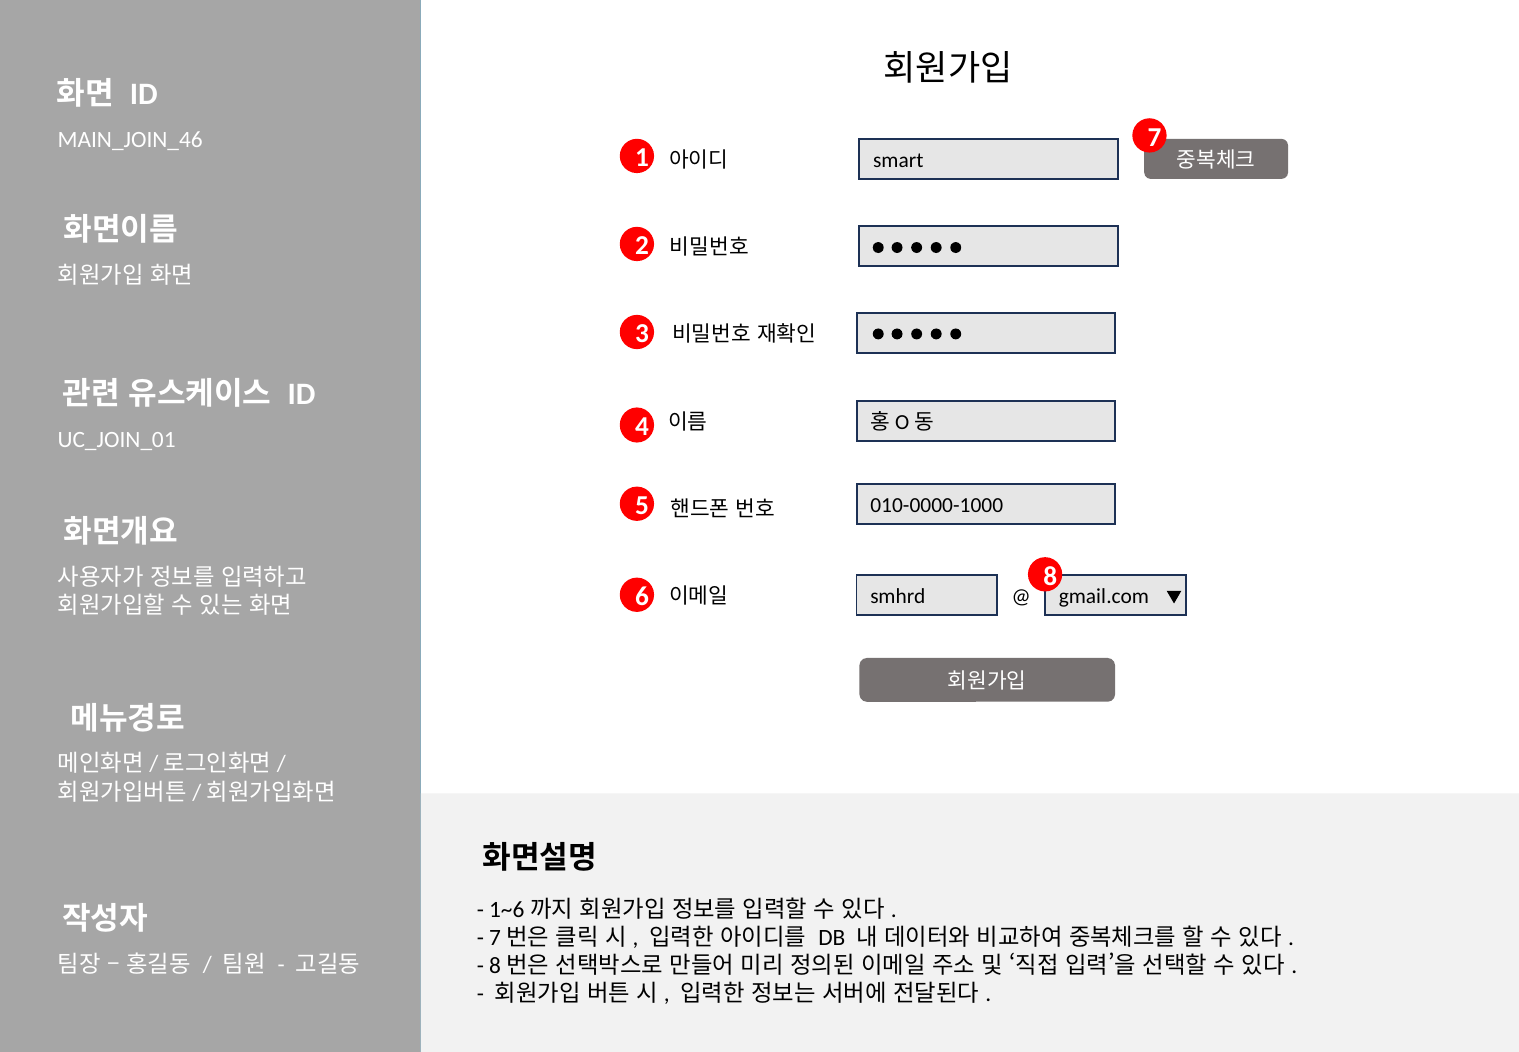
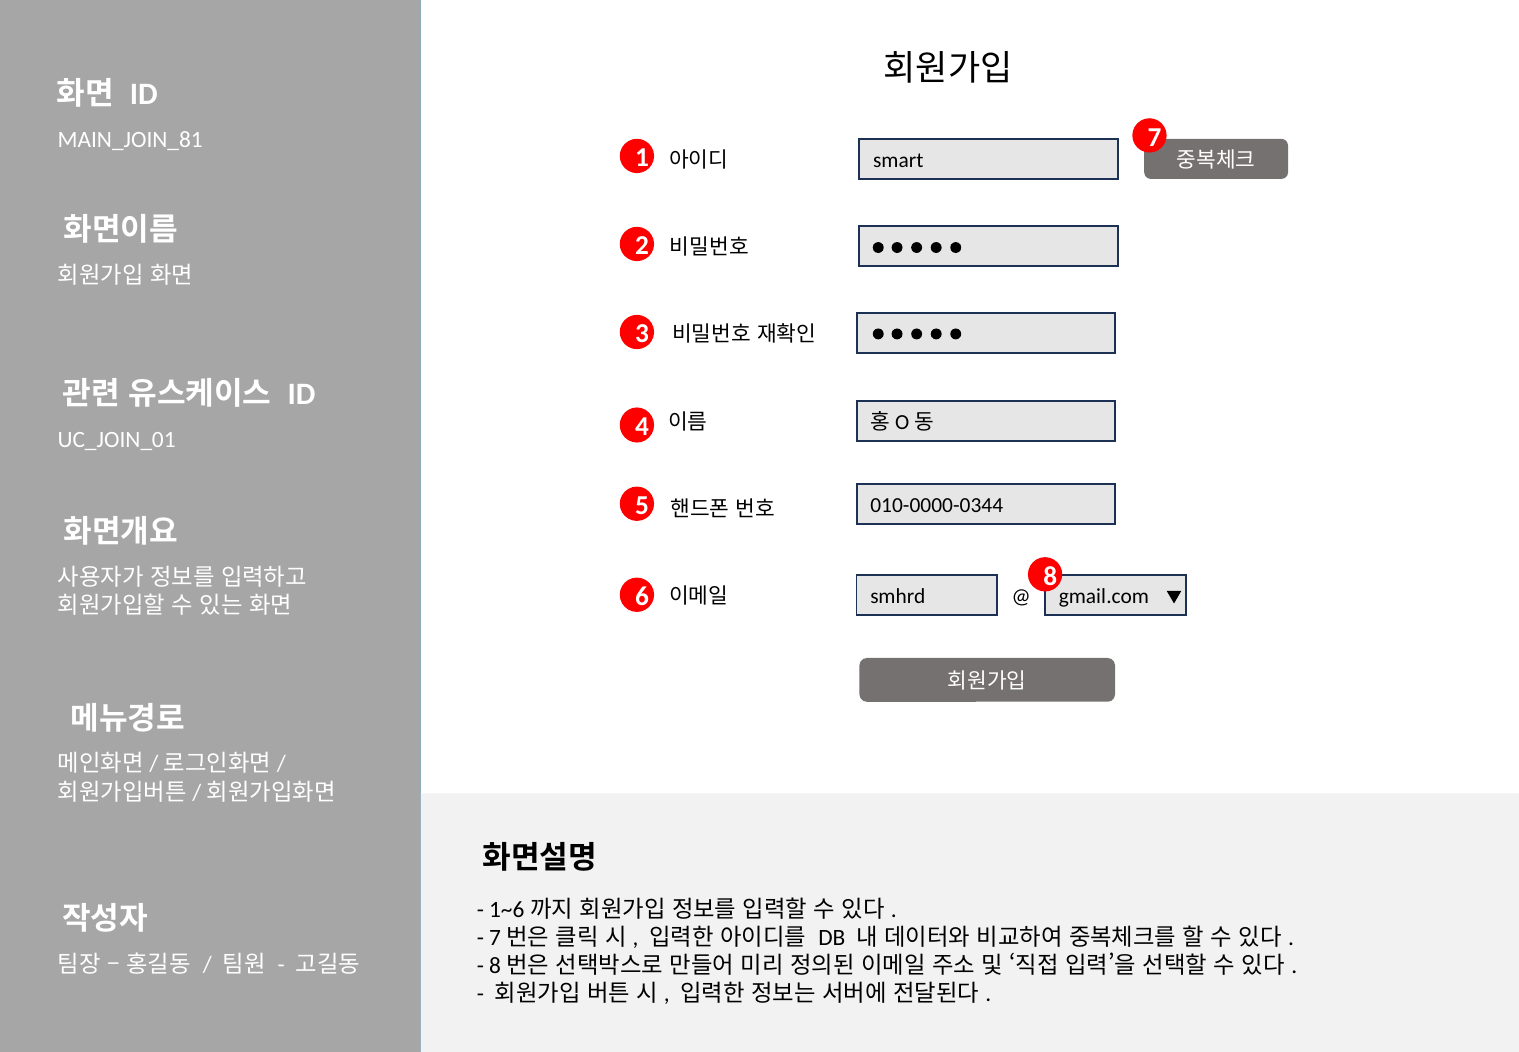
MAIN_JOIN_46: MAIN_JOIN_46 -> MAIN_JOIN_81 (130, 140)
010-0000-1000: 010-0000-1000 -> 010-0000-0344 (937, 505)
